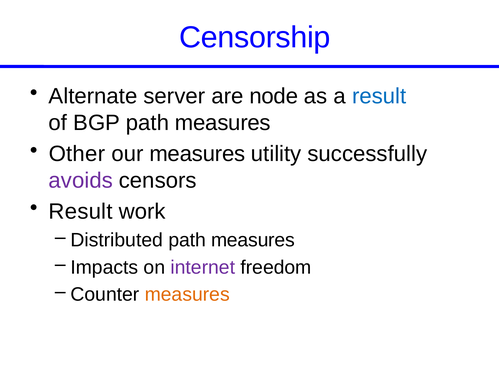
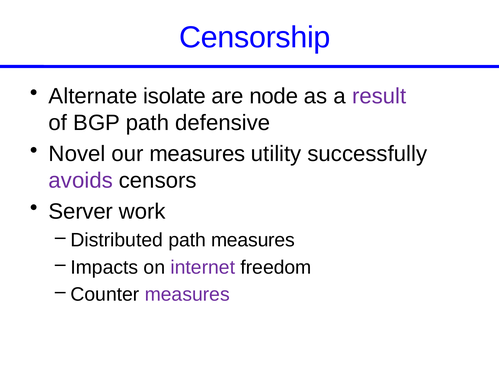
server: server -> isolate (174, 96)
result colour: blue -> purple (379, 96)
BGP path measures: measures -> defensive (223, 123)
Other: Other -> Novel (77, 154)
Result: Result -> Server (81, 212)
measures colour: orange -> purple (187, 295)
